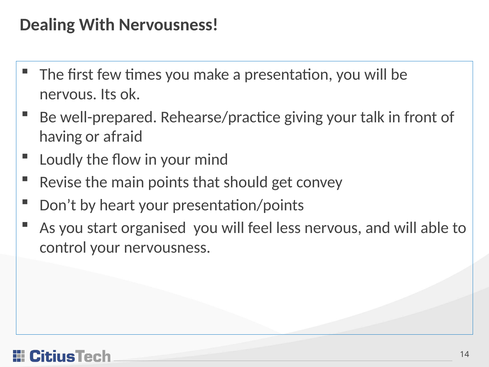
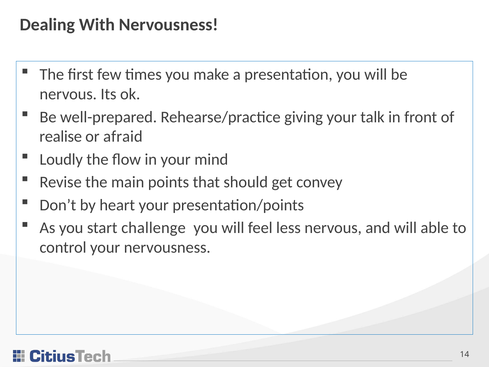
having: having -> realise (61, 136)
organised: organised -> challenge (154, 228)
